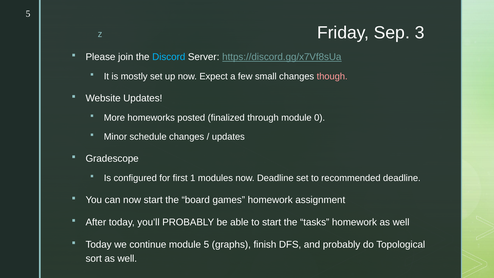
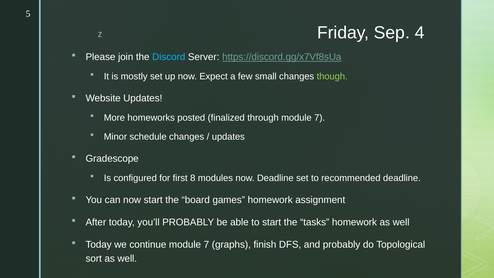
3: 3 -> 4 (420, 33)
though colour: pink -> light green (332, 76)
through module 0: 0 -> 7 (320, 118)
1: 1 -> 8 (193, 178)
continue module 5: 5 -> 7 (206, 245)
